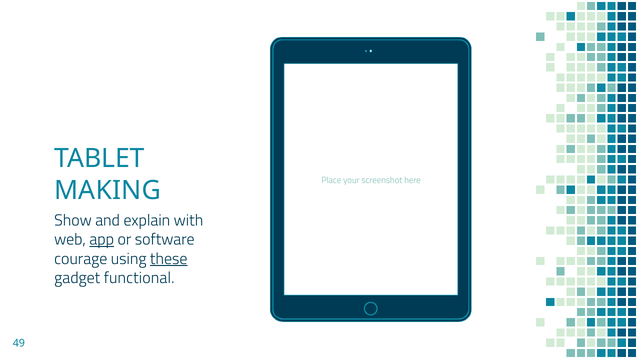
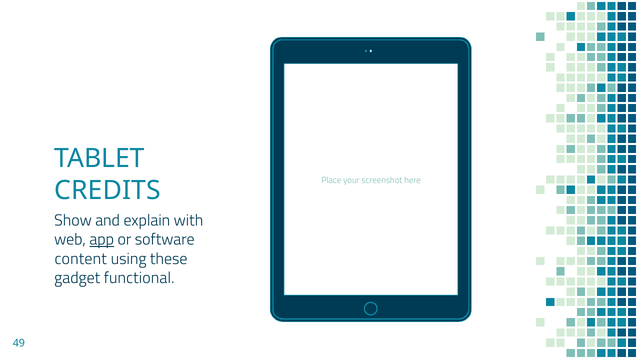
MAKING: MAKING -> CREDITS (108, 190)
courage: courage -> content (81, 259)
these underline: present -> none (169, 259)
